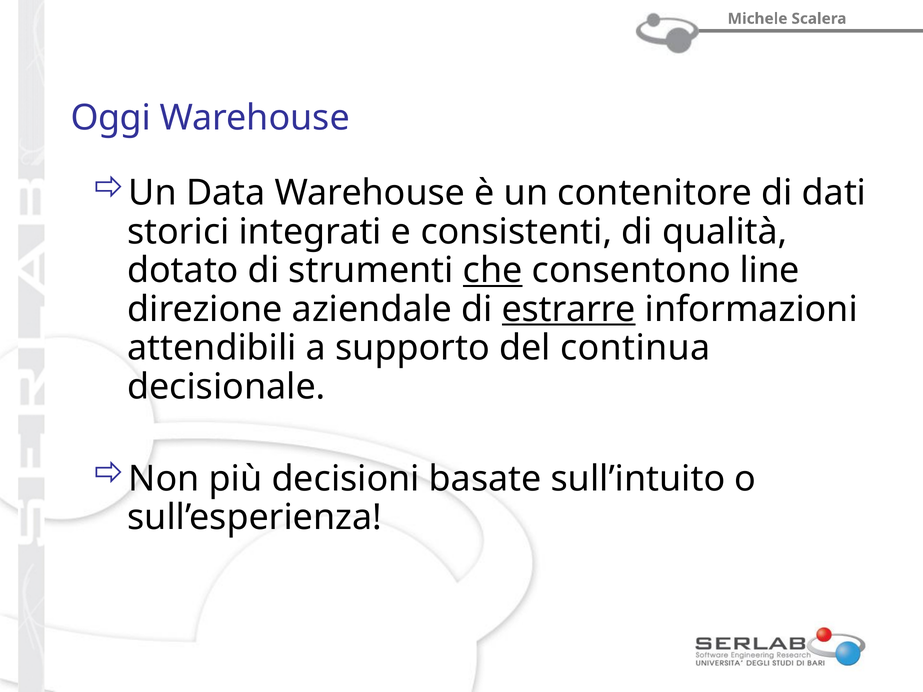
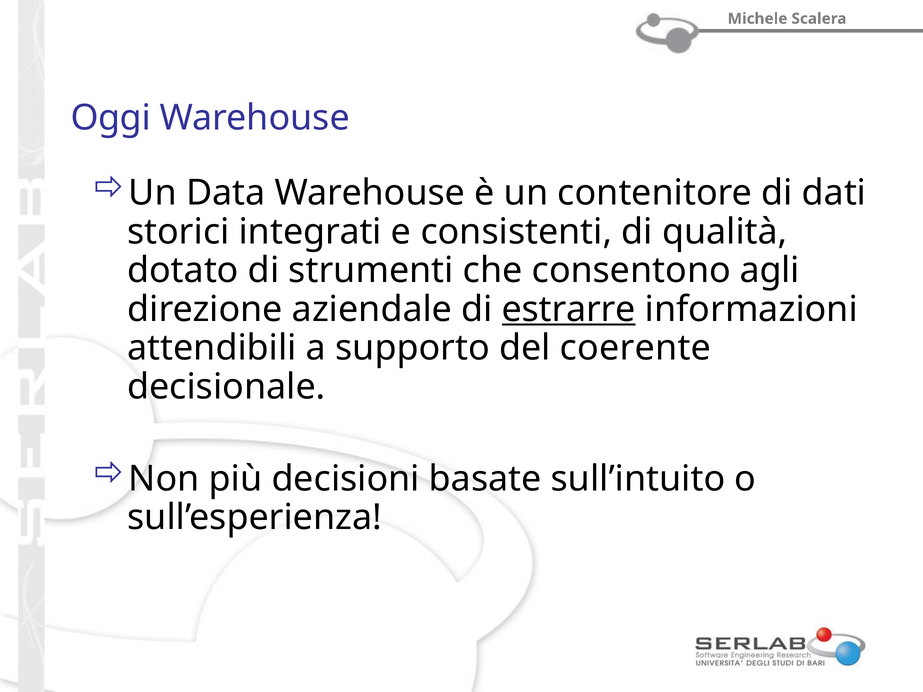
che underline: present -> none (493, 271)
line: line -> agli (770, 271)
continua: continua -> coerente (635, 348)
